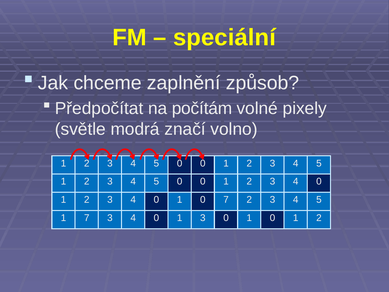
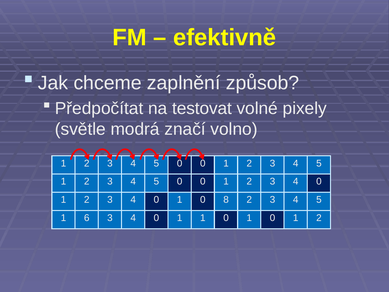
speciální: speciální -> efektivně (225, 38)
počítám: počítám -> testovat (202, 108)
0 7: 7 -> 8 (226, 200)
1 7: 7 -> 6 (87, 218)
1 3: 3 -> 1 (203, 218)
